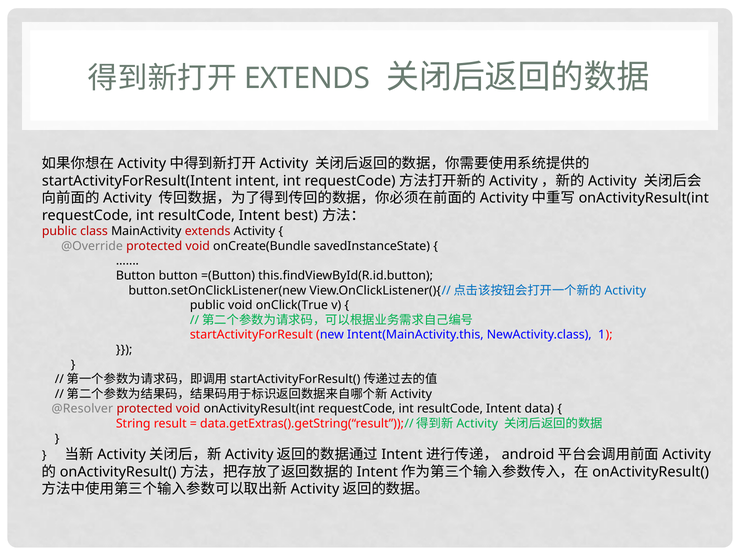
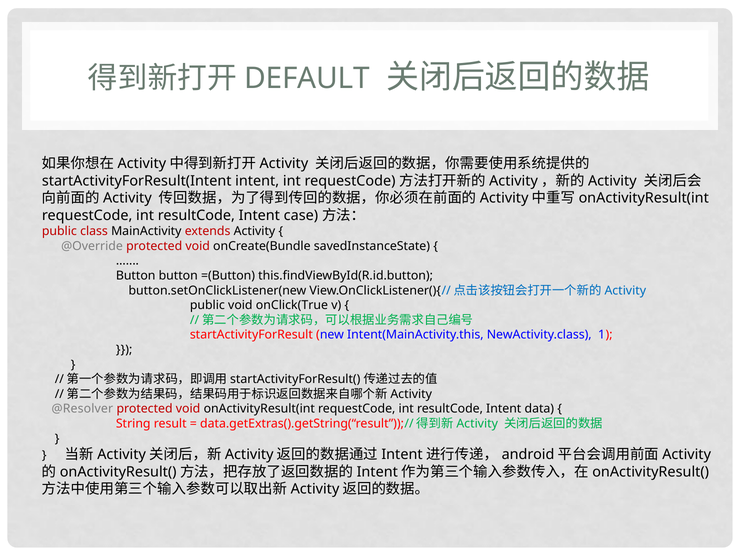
EXTENDS: EXTENDS -> DEFAULT (307, 78)
best: best -> case (301, 215)
